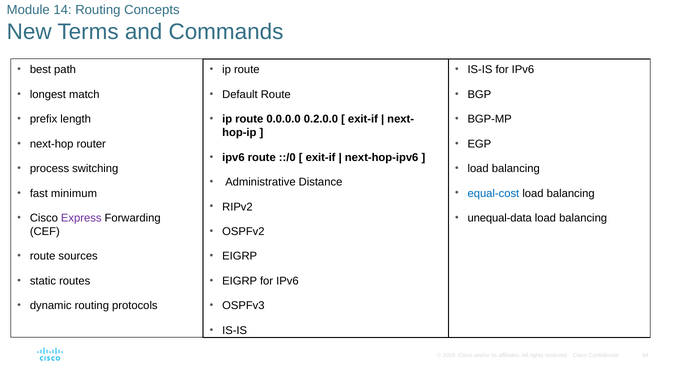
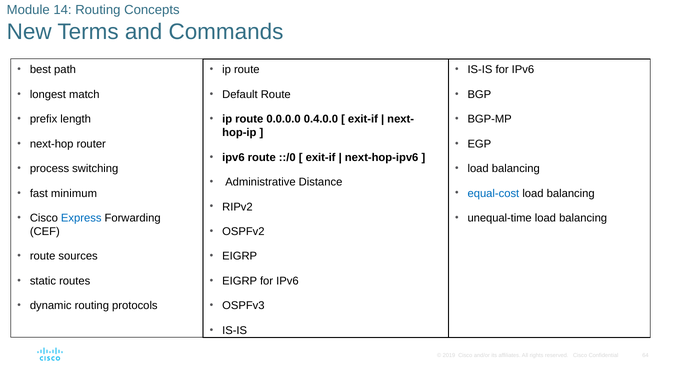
0.2.0.0: 0.2.0.0 -> 0.4.0.0 (321, 119)
unequal-data: unequal-data -> unequal-time (500, 218)
Express colour: purple -> blue (81, 218)
